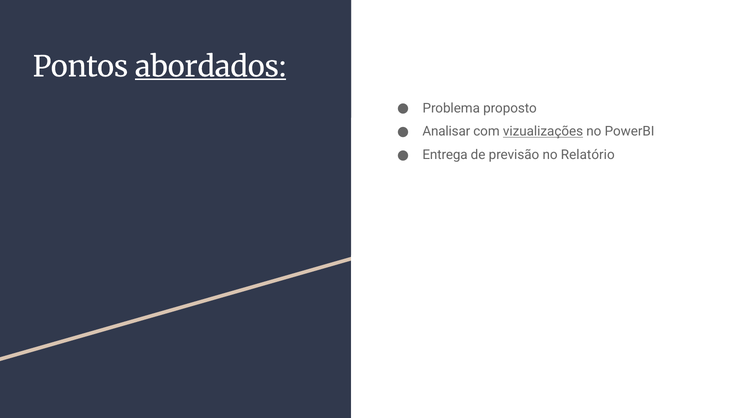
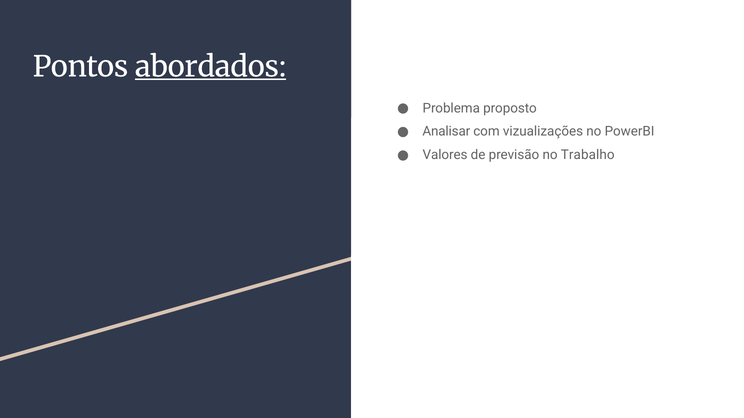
vizualizações underline: present -> none (543, 132)
Entrega: Entrega -> Valores (445, 155)
Relatório: Relatório -> Trabalho (588, 155)
